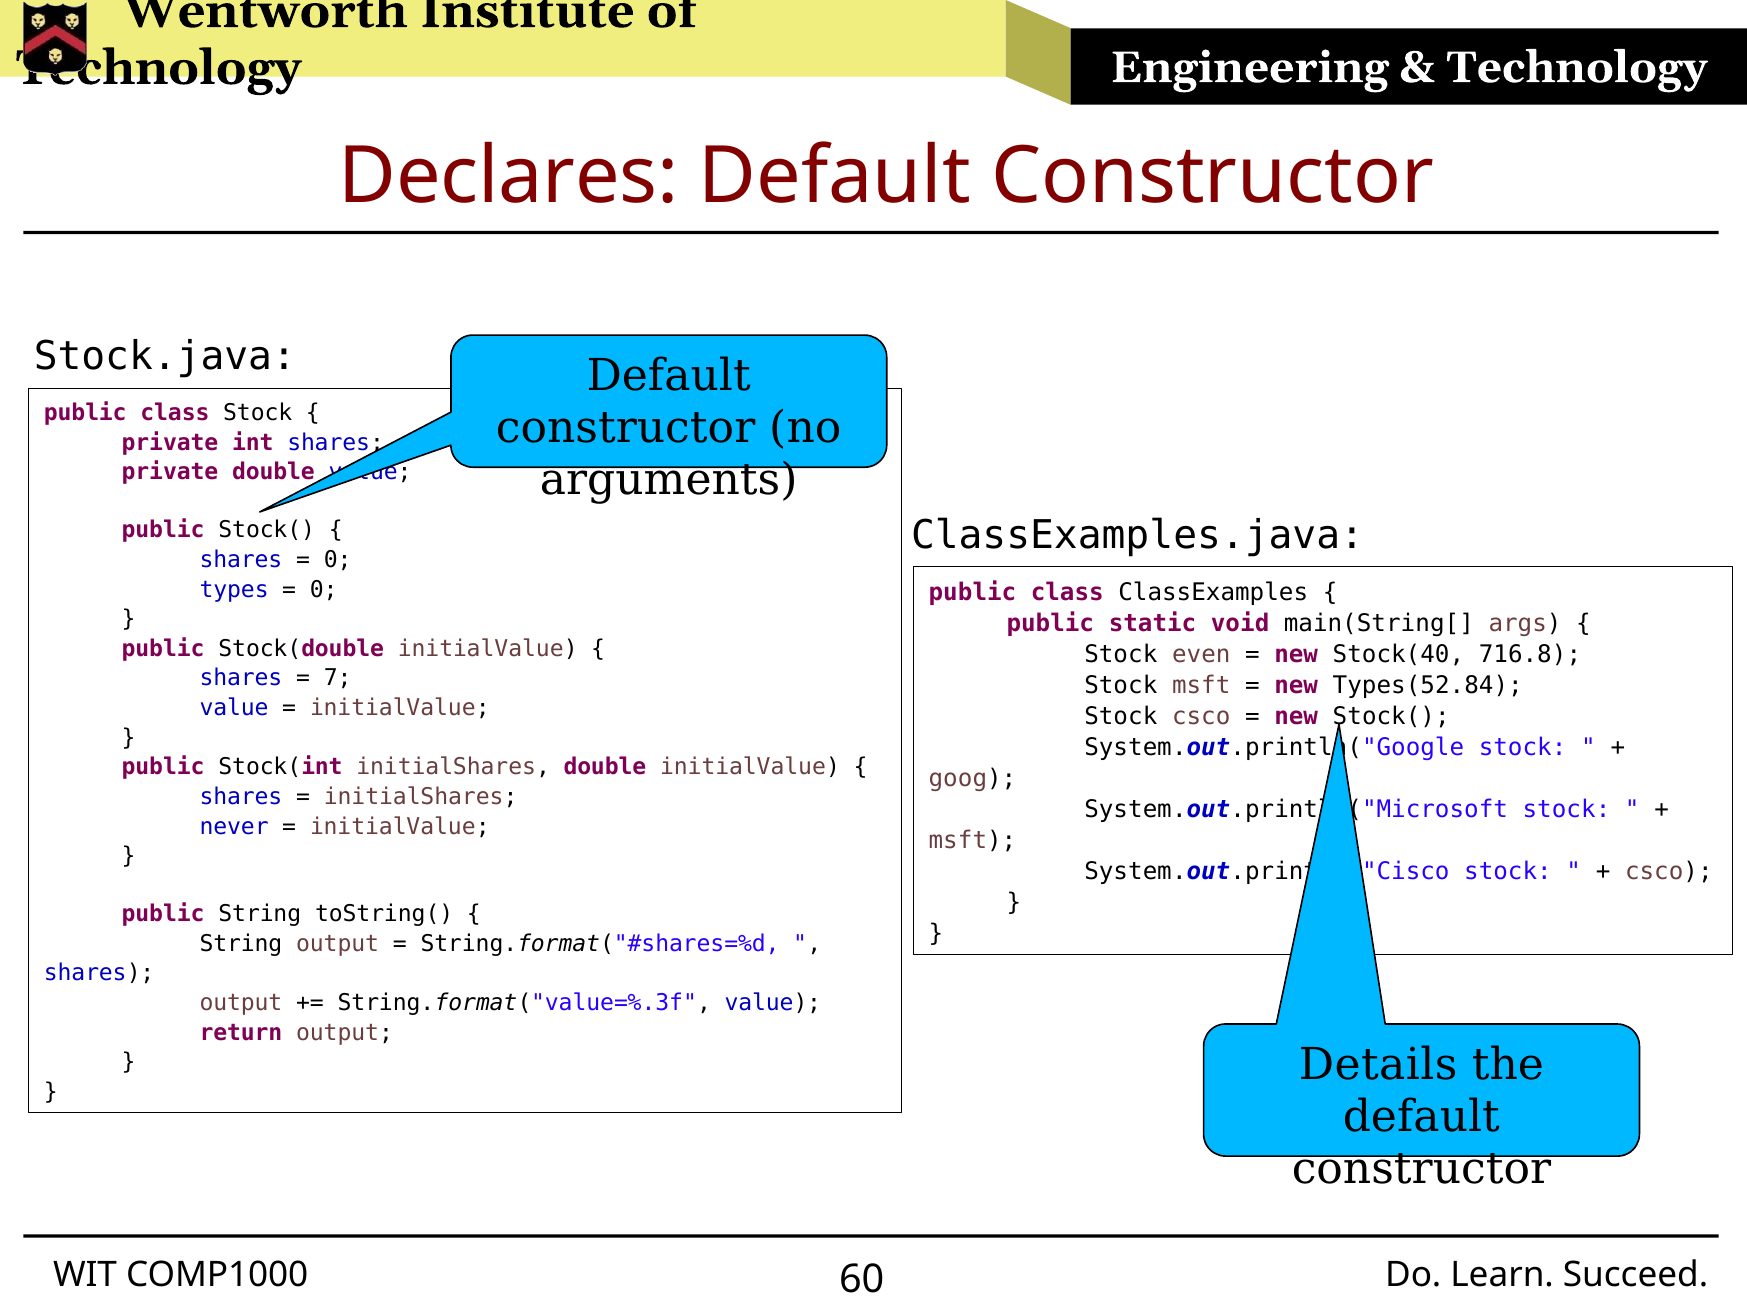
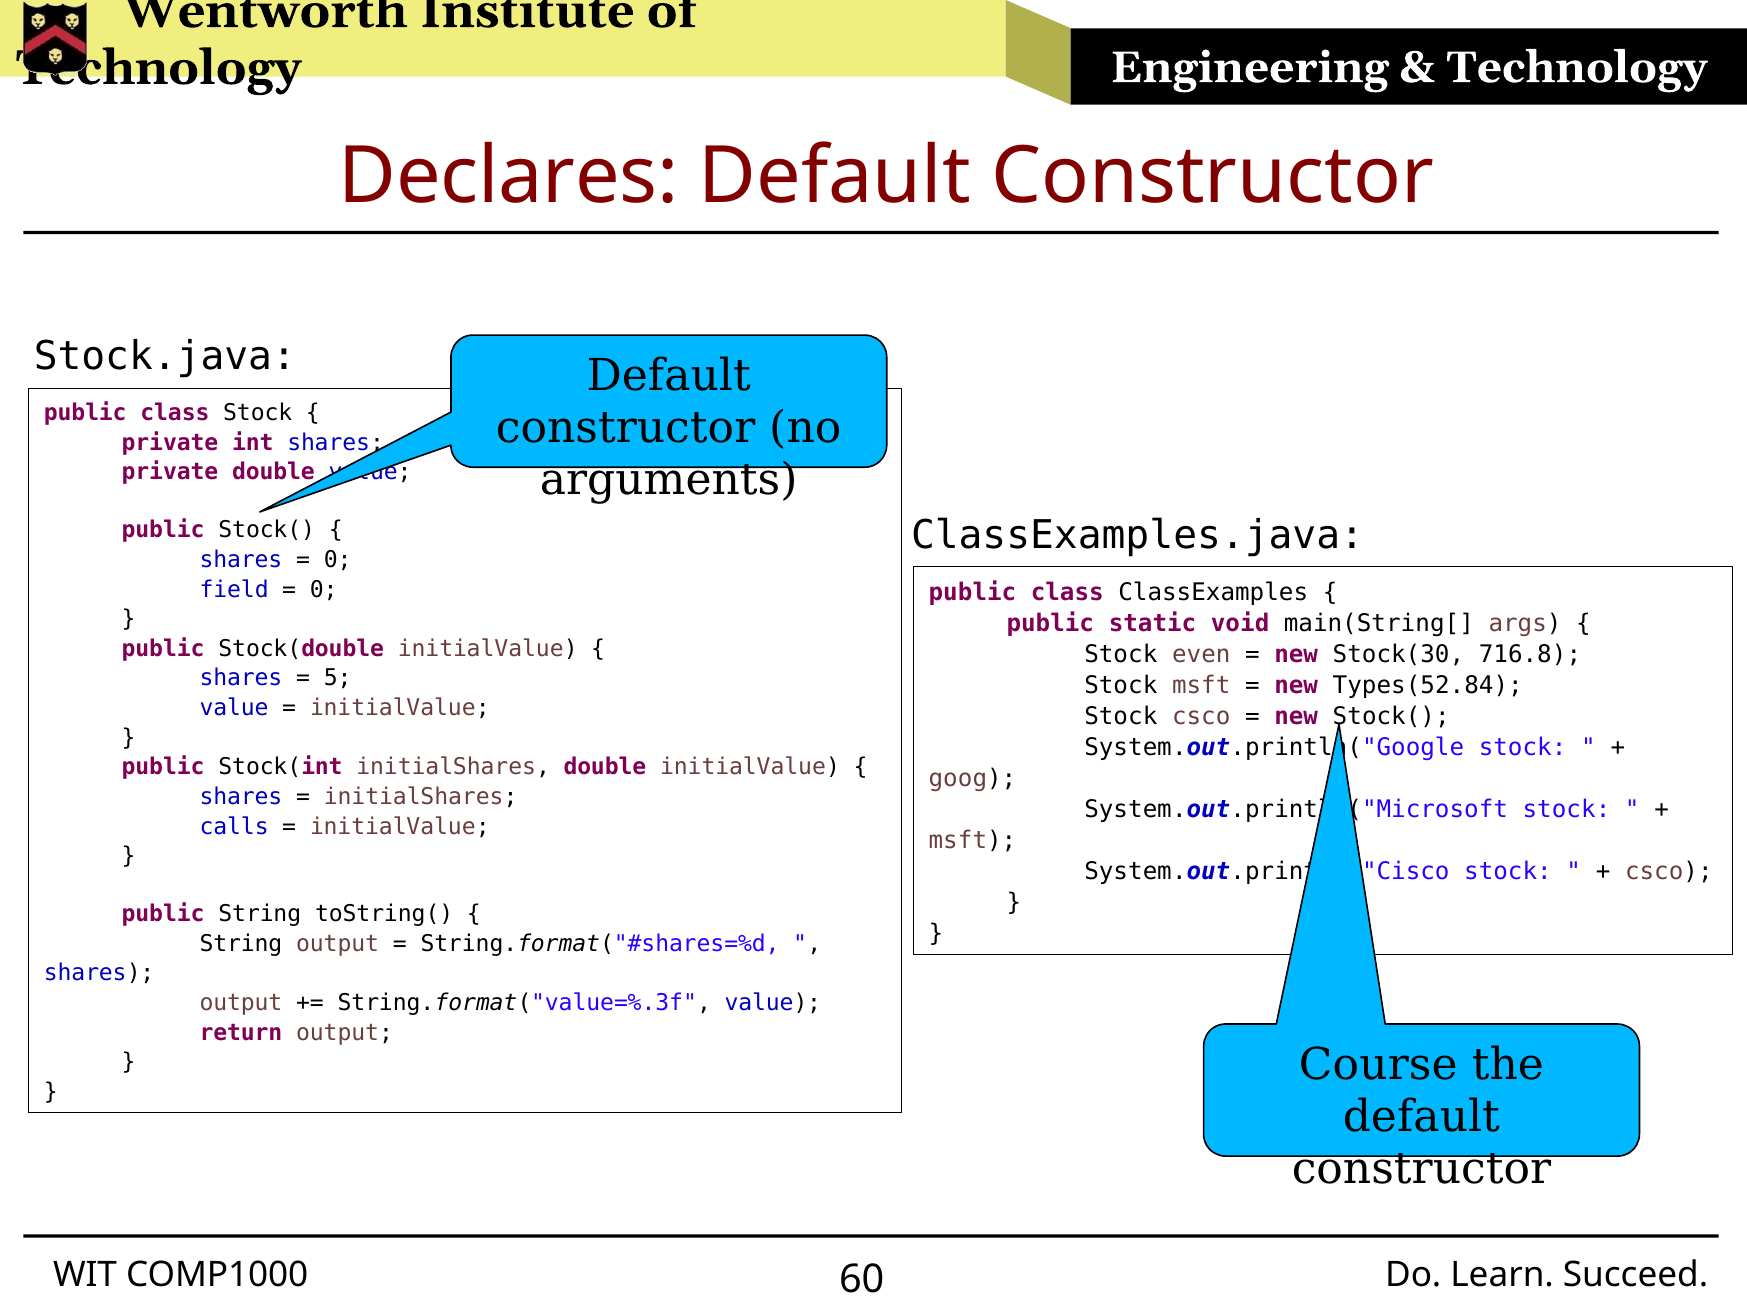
types: types -> field (234, 590)
Stock(40: Stock(40 -> Stock(30 (1398, 654)
7: 7 -> 5 (338, 678)
never: never -> calls (234, 827)
Details: Details -> Course (1378, 1065)
